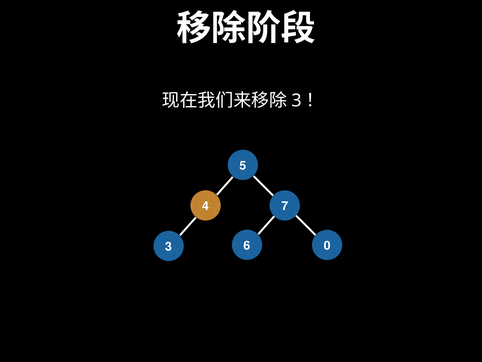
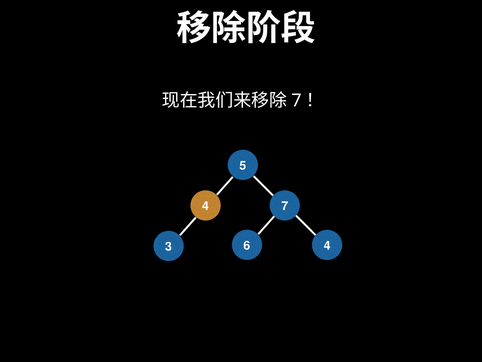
3: 3 -> 7 (297, 100)
0: 0 -> 4 (327, 245)
